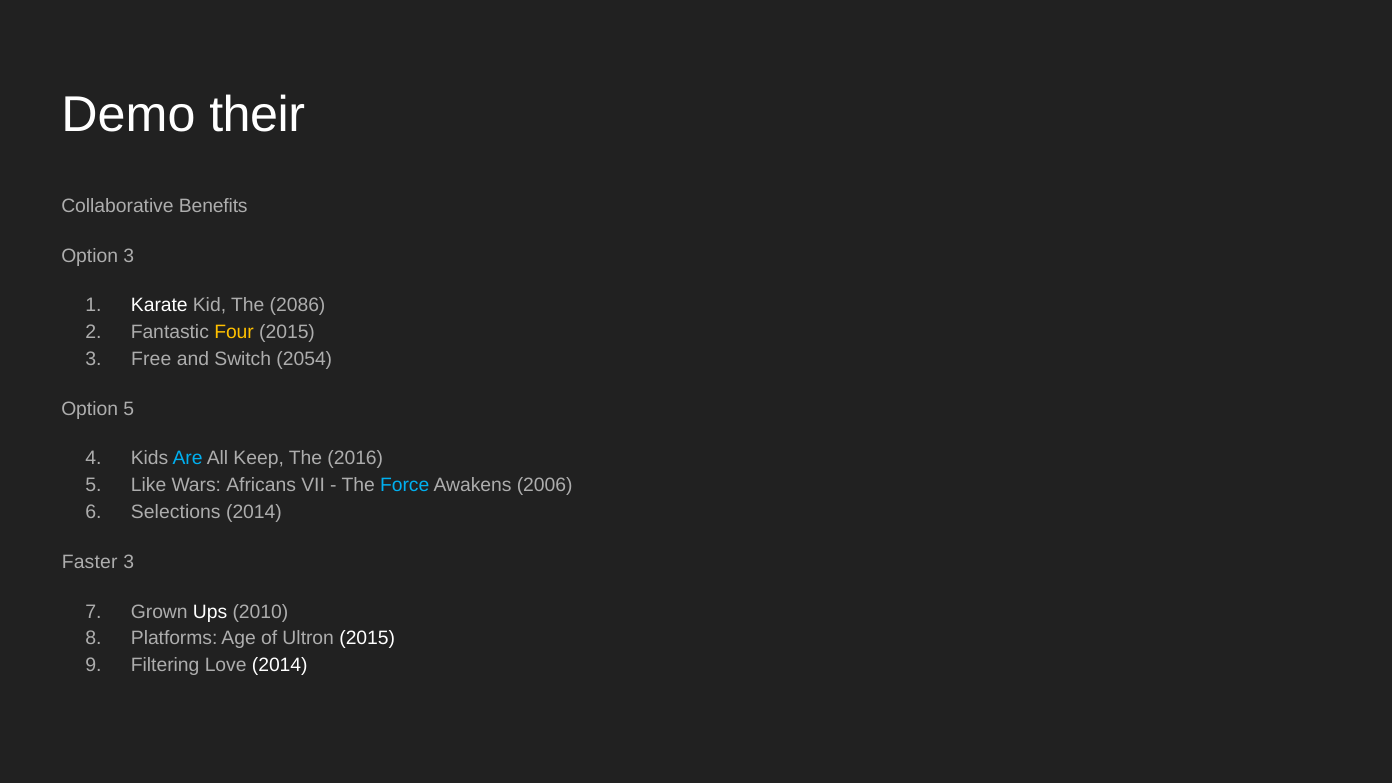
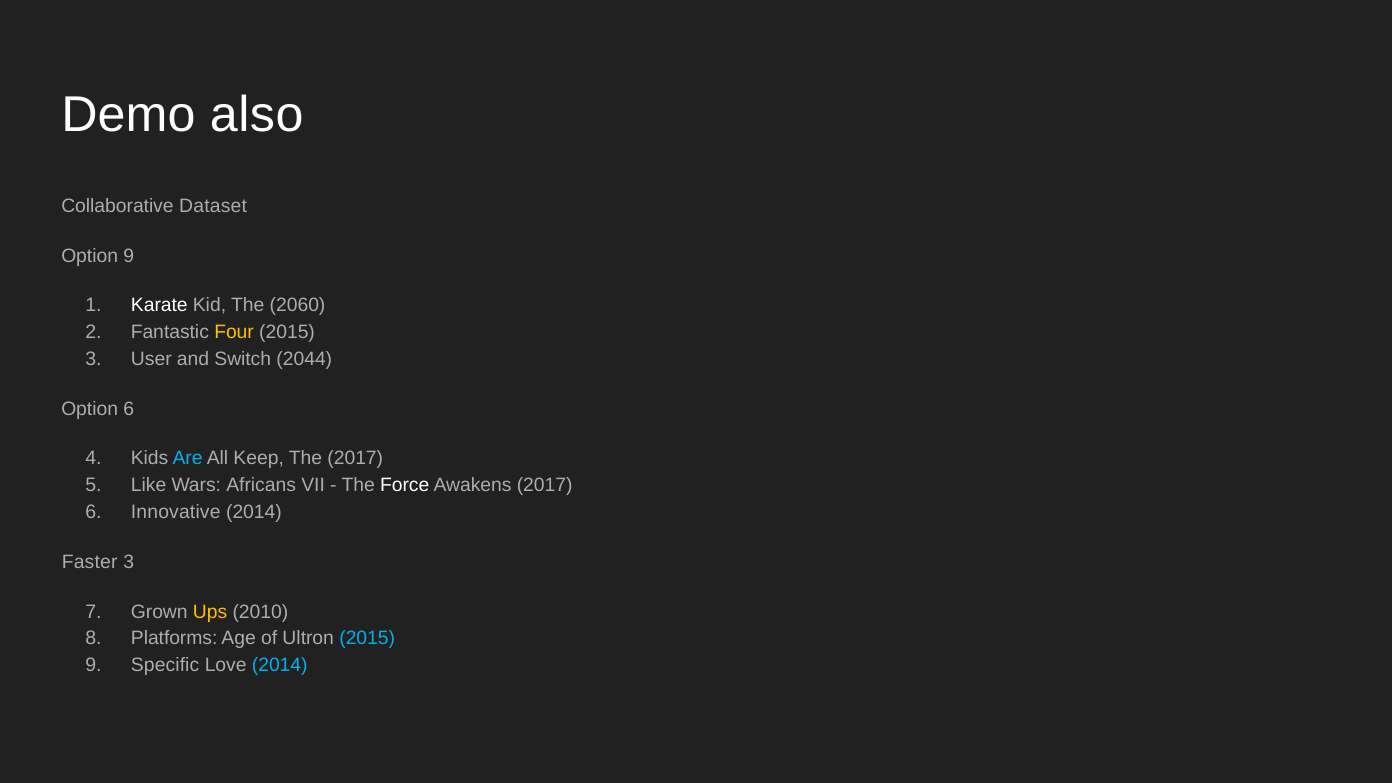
their: their -> also (257, 115)
Benefits: Benefits -> Dataset (213, 206)
Option 3: 3 -> 9 (129, 256)
2086: 2086 -> 2060 (298, 306)
Free: Free -> User (151, 359)
2054: 2054 -> 2044 (304, 359)
Option 5: 5 -> 6 (129, 409)
The 2016: 2016 -> 2017 (355, 459)
Force colour: light blue -> white (405, 485)
Awakens 2006: 2006 -> 2017 (545, 485)
Selections: Selections -> Innovative (176, 512)
Ups colour: white -> yellow (210, 612)
2015 colour: white -> light blue (367, 638)
Filtering: Filtering -> Specific (165, 665)
2014 colour: white -> light blue (280, 665)
